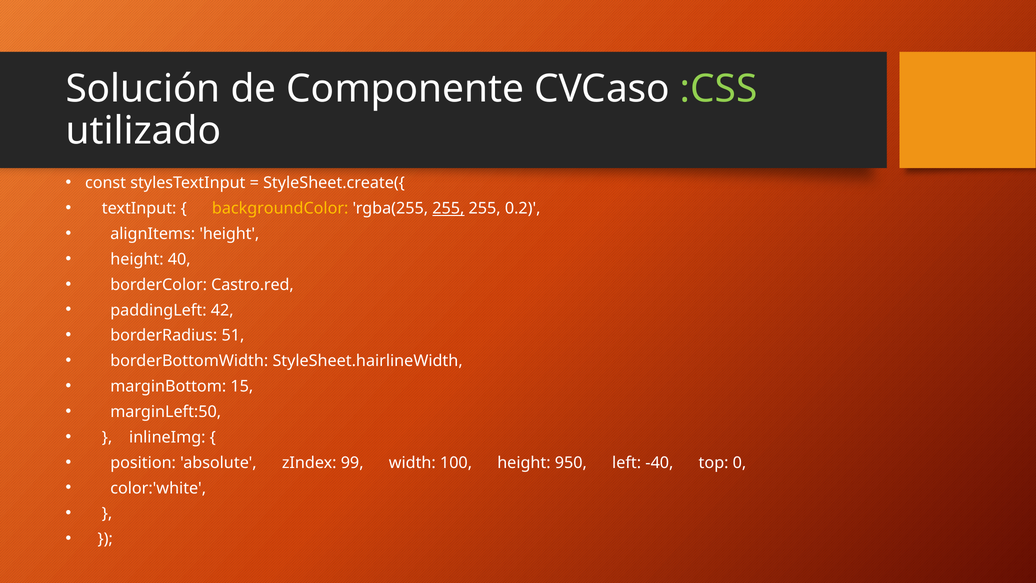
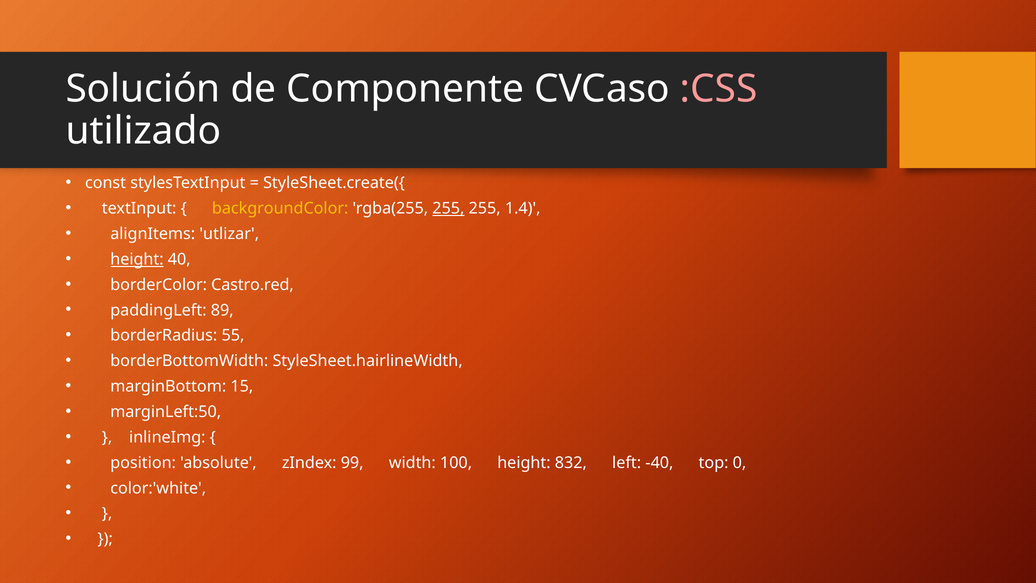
:CSS colour: light green -> pink (719, 89)
0.2: 0.2 -> 1.4 (523, 208)
alignItems height: height -> utlizar (229, 234)
height underline: none -> present (137, 259)
42: 42 -> 89 (222, 310)
51: 51 -> 55 (233, 335)
950: 950 -> 832 (571, 463)
